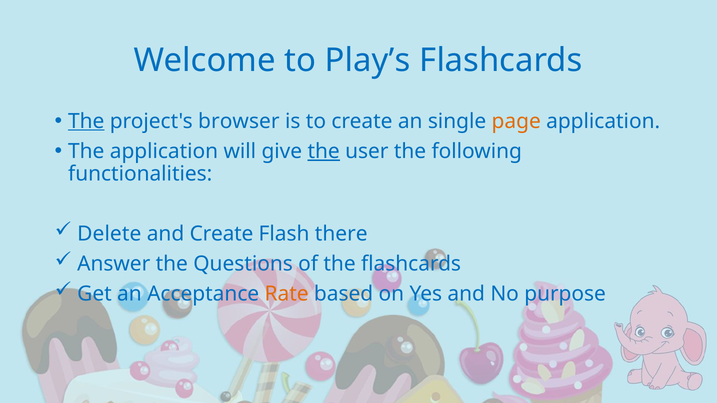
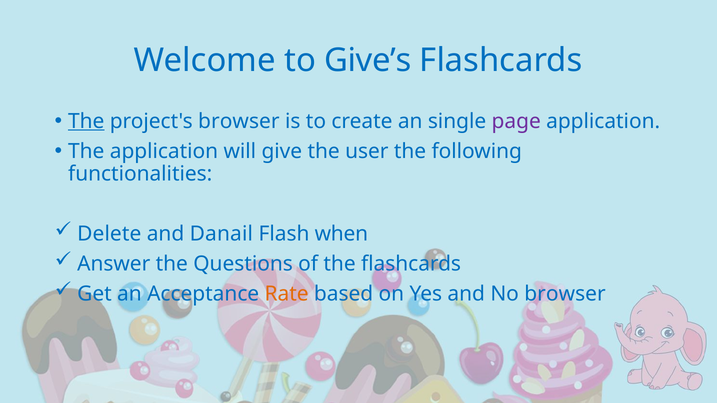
Play’s: Play’s -> Give’s (368, 60)
page colour: orange -> purple (516, 121)
the underline: present -> none (324, 151)
and Create: Create -> Danail (221, 234)
there: there -> when (341, 234)
No purpose: purpose -> browser (565, 294)
